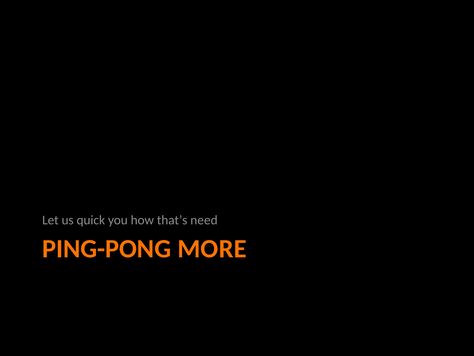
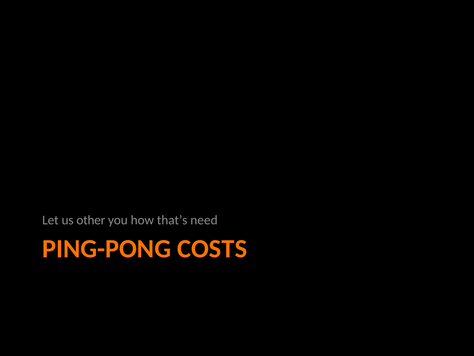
quick: quick -> other (91, 220)
MORE: MORE -> COSTS (212, 248)
